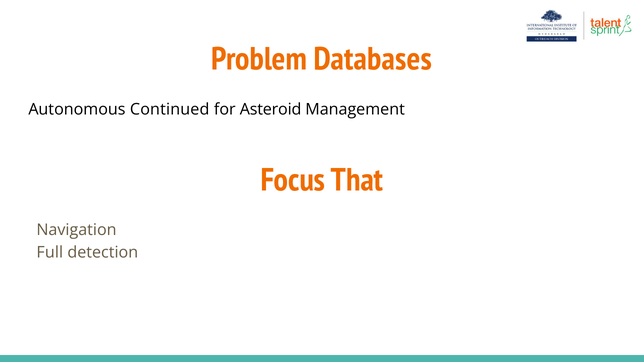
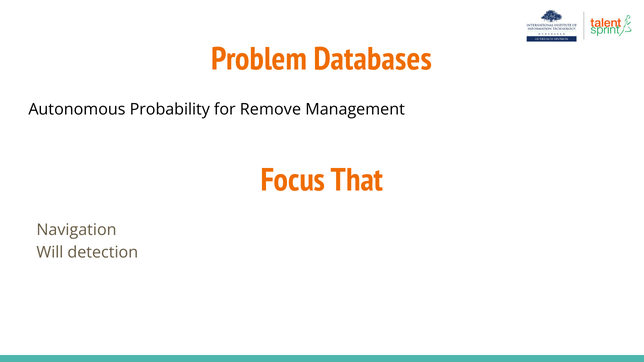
Continued: Continued -> Probability (170, 109)
Asteroid: Asteroid -> Remove (270, 109)
Full: Full -> Will (50, 252)
